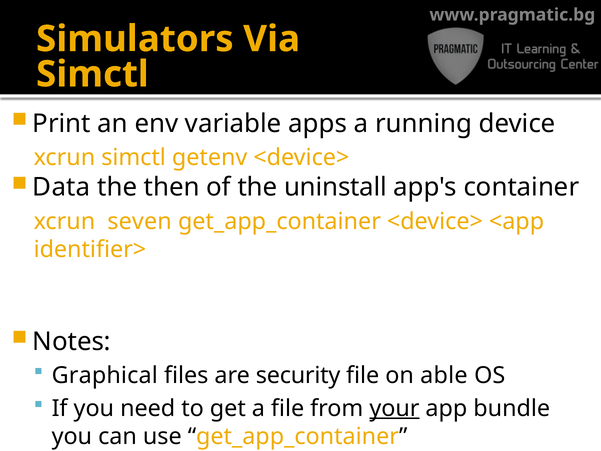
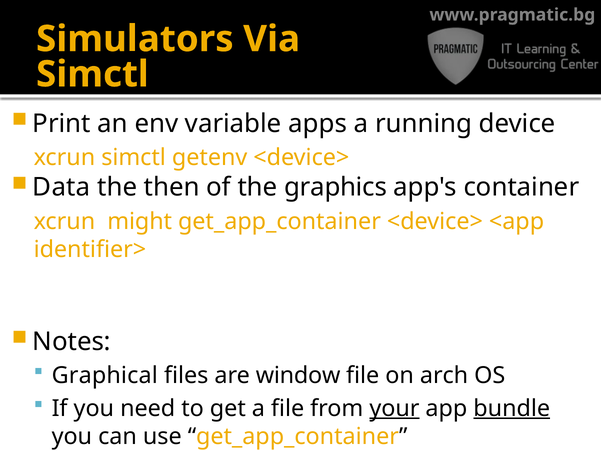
uninstall: uninstall -> graphics (336, 187)
seven: seven -> might (140, 221)
security: security -> window (298, 375)
able: able -> arch (444, 375)
bundle underline: none -> present (512, 408)
